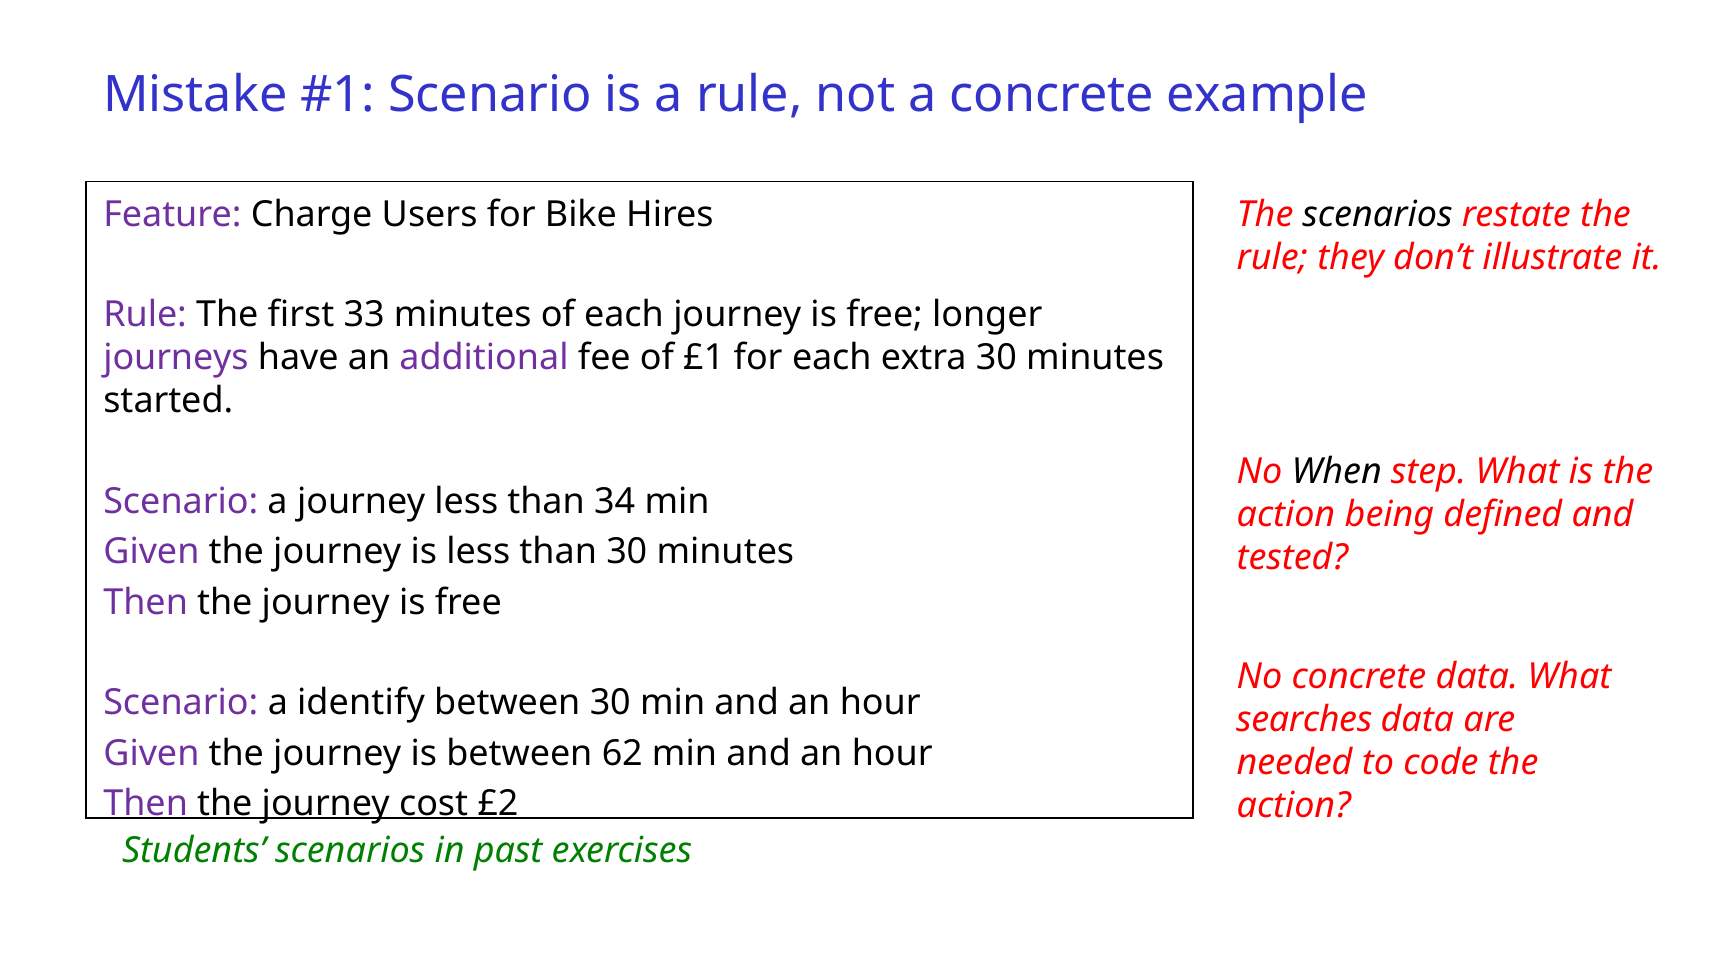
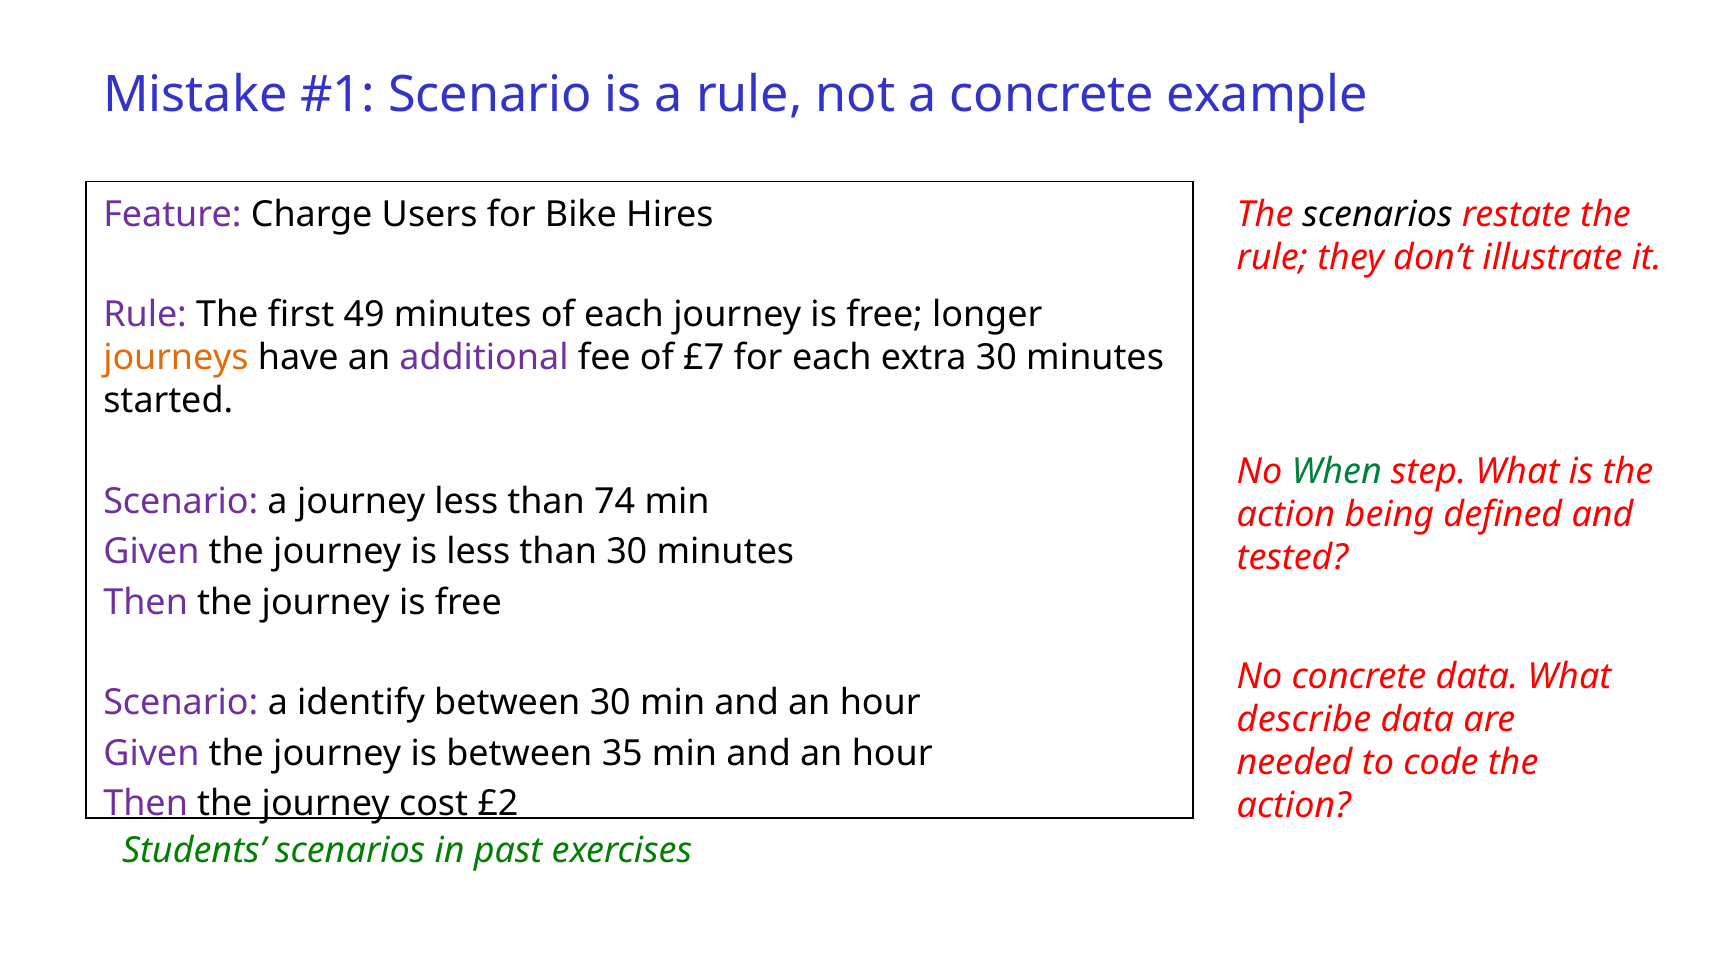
33: 33 -> 49 (364, 315)
journeys colour: purple -> orange (176, 358)
£1: £1 -> £7 (704, 358)
When colour: black -> green (1337, 471)
34: 34 -> 74 (615, 502)
searches: searches -> describe (1304, 719)
62: 62 -> 35 (622, 753)
